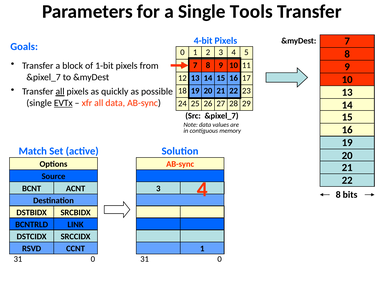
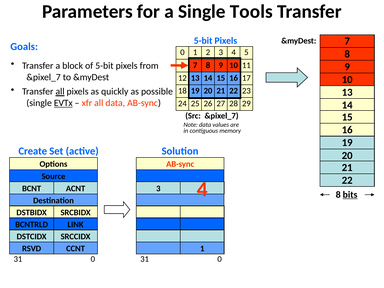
4-bit: 4-bit -> 5-bit (203, 41)
of 1-bit: 1-bit -> 5-bit (104, 66)
Match: Match -> Create (33, 151)
bits underline: none -> present (350, 195)
